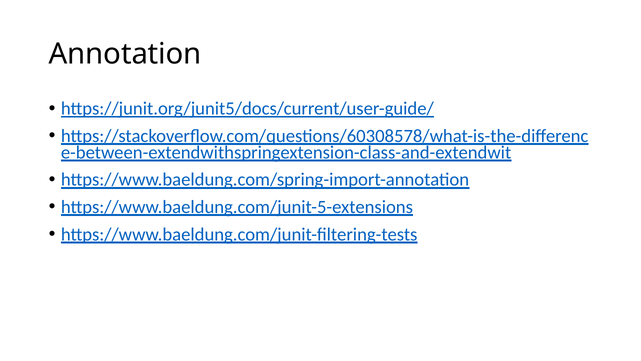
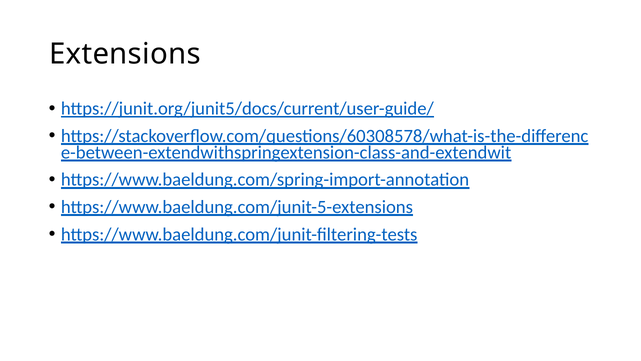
Annotation: Annotation -> Extensions (125, 54)
